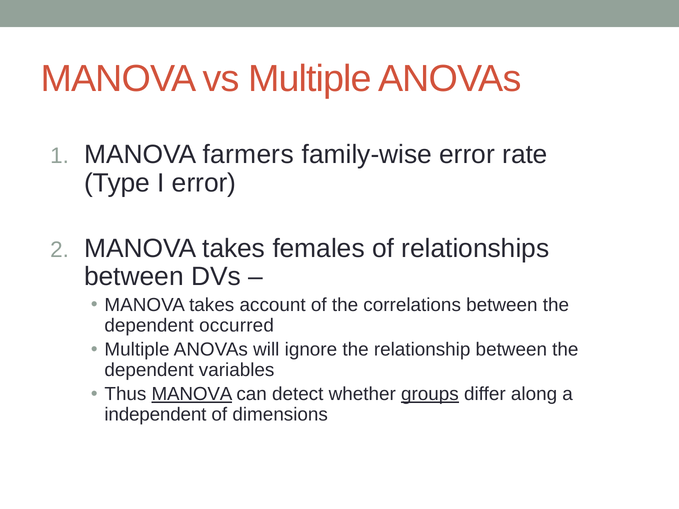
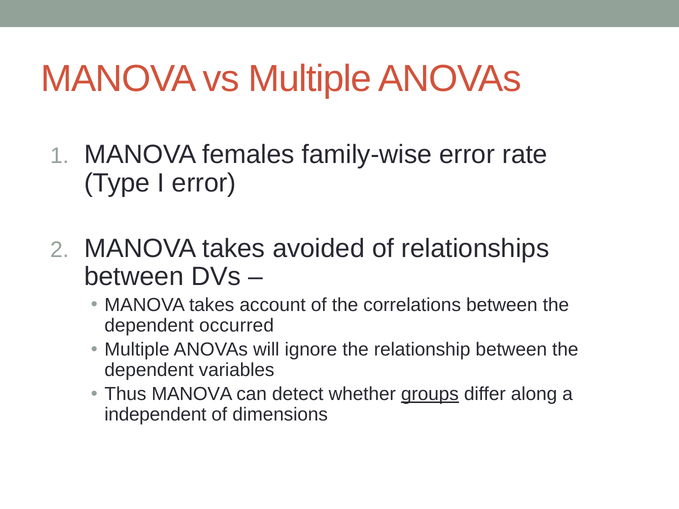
farmers: farmers -> females (248, 155)
females: females -> avoided (319, 248)
MANOVA underline: present -> none (192, 394)
